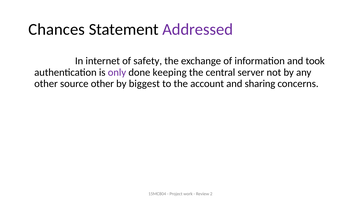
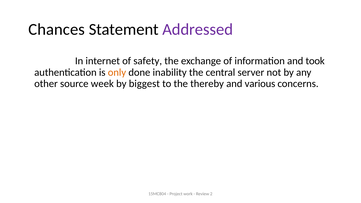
only colour: purple -> orange (117, 72)
keeping: keeping -> inability (170, 72)
source other: other -> week (102, 84)
account: account -> thereby (207, 84)
sharing: sharing -> various (260, 84)
